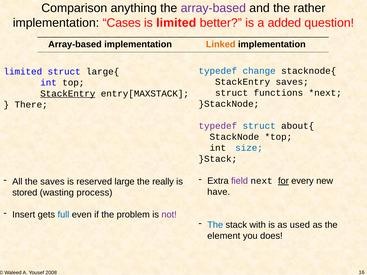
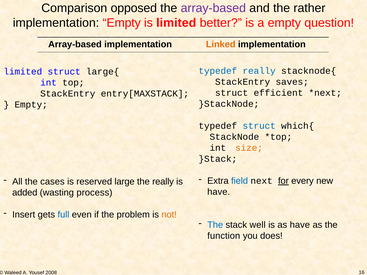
anything: anything -> opposed (134, 8)
implementation Cases: Cases -> Empty (122, 23)
a added: added -> empty (284, 23)
typedef change: change -> really (259, 71)
functions: functions -> efficient (278, 93)
StackEntry underline: present -> none (68, 94)
There: There -> Empty (31, 105)
typedef colour: purple -> black (218, 126)
about{: about{ -> which{ (298, 126)
size colour: blue -> orange (249, 148)
field colour: purple -> blue (240, 181)
the saves: saves -> cases (52, 182)
stored: stored -> added (25, 193)
not colour: purple -> orange (169, 215)
with: with -> well (258, 225)
as used: used -> have (300, 225)
element: element -> function (224, 236)
